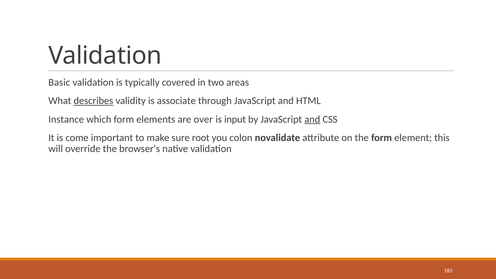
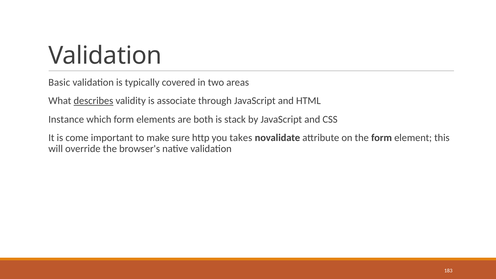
over: over -> both (203, 119)
input: input -> stack (235, 119)
and underline: present -> none (312, 119)
root: root -> http (201, 138)
colon: colon -> takes (241, 138)
